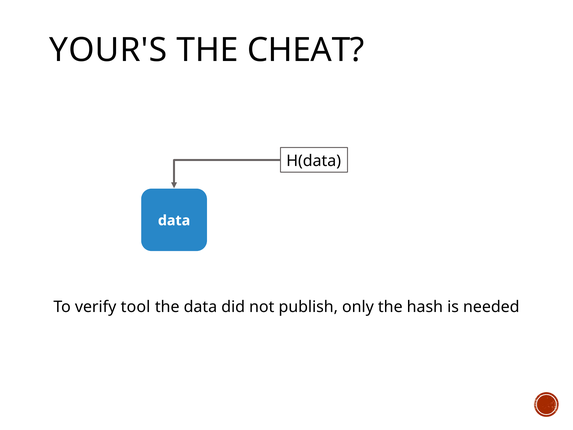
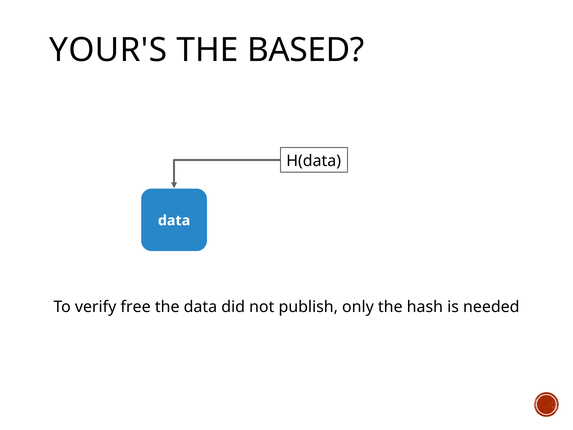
CHEAT: CHEAT -> BASED (306, 50)
tool: tool -> free (136, 307)
